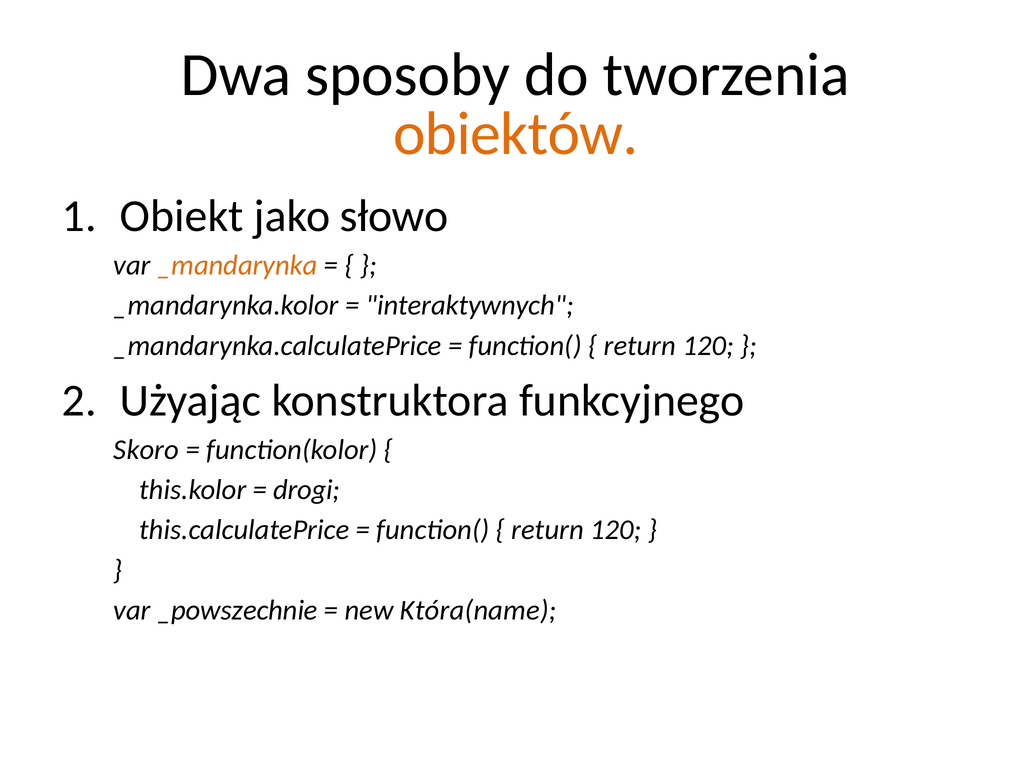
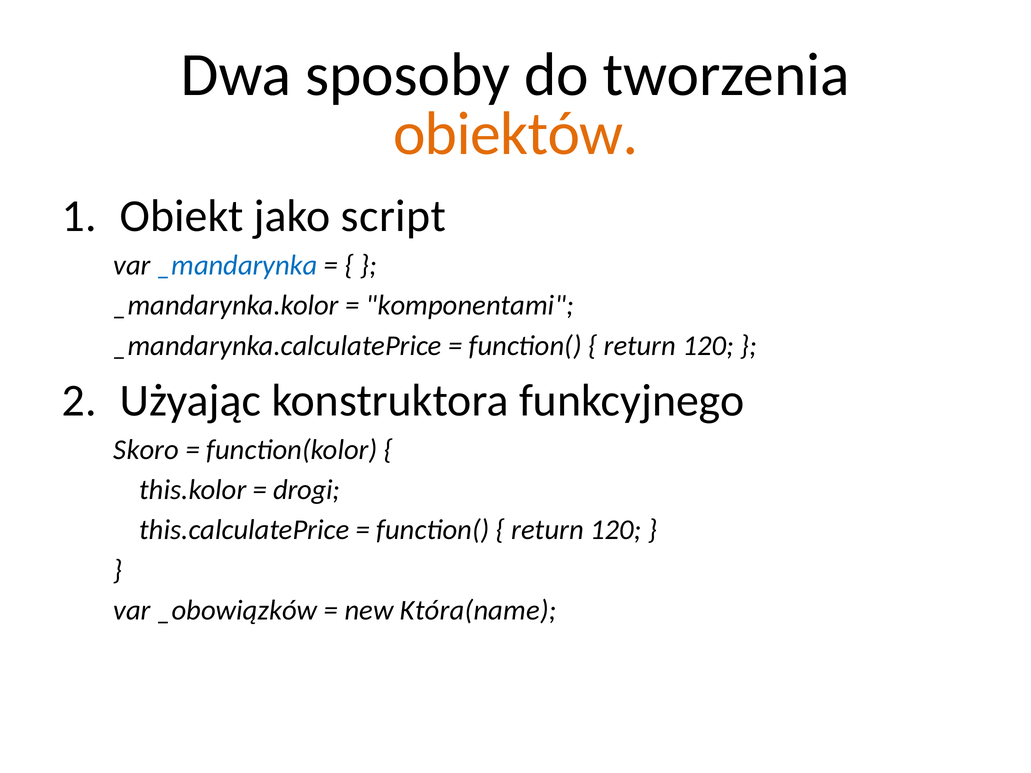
słowo: słowo -> script (394, 216)
_mandarynka colour: orange -> blue (237, 266)
interaktywnych: interaktywnych -> komponentami (470, 306)
_powszechnie: _powszechnie -> _obowiązków (237, 610)
